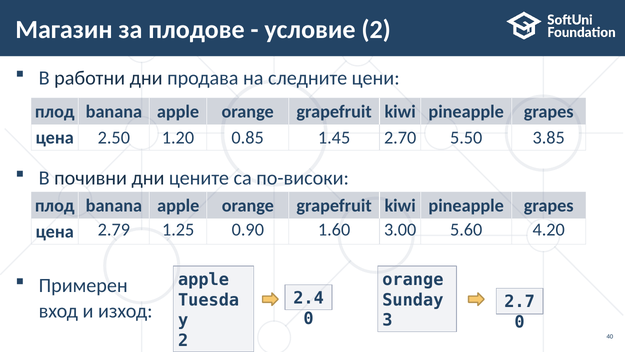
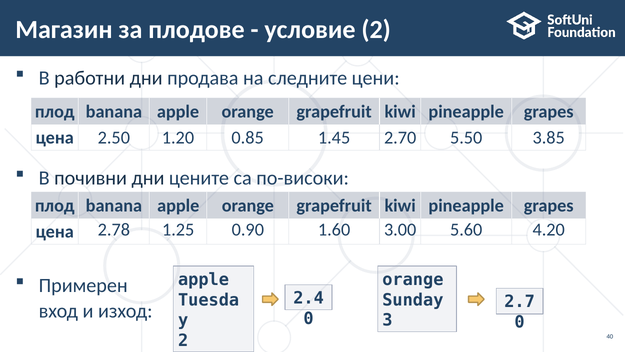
2.79: 2.79 -> 2.78 (114, 230)
